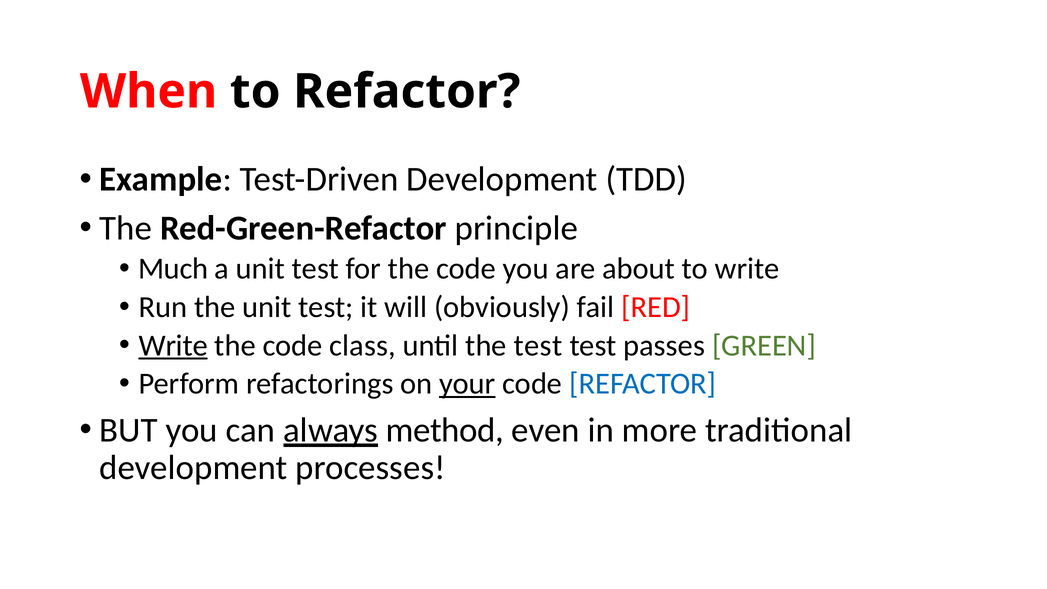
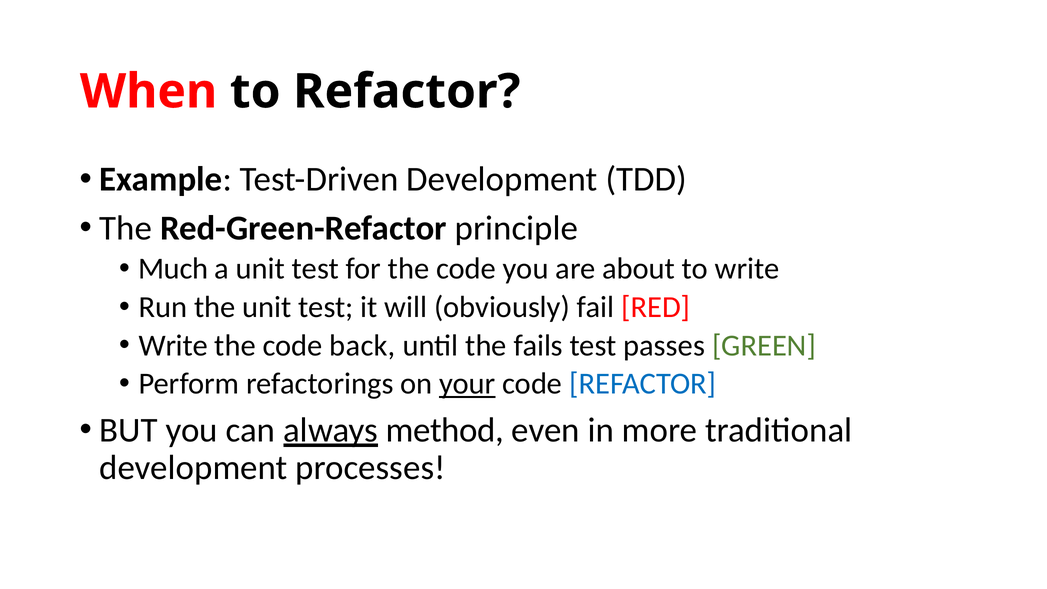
Write underline: present -> none (173, 345)
class: class -> back (362, 345)
the test: test -> fails (538, 345)
